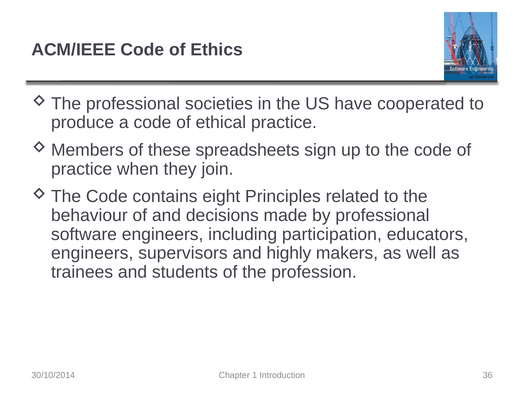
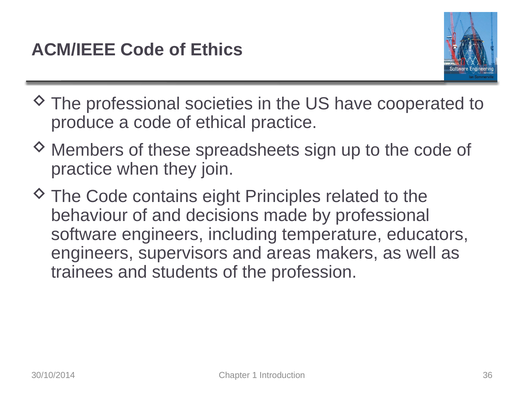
participation: participation -> temperature (332, 234)
highly: highly -> areas (289, 253)
